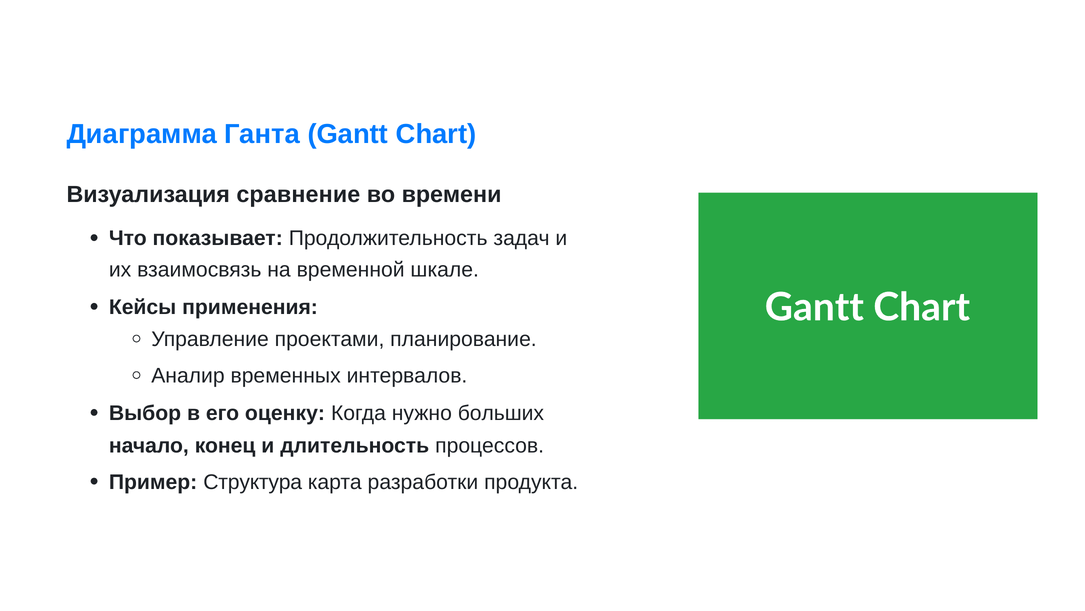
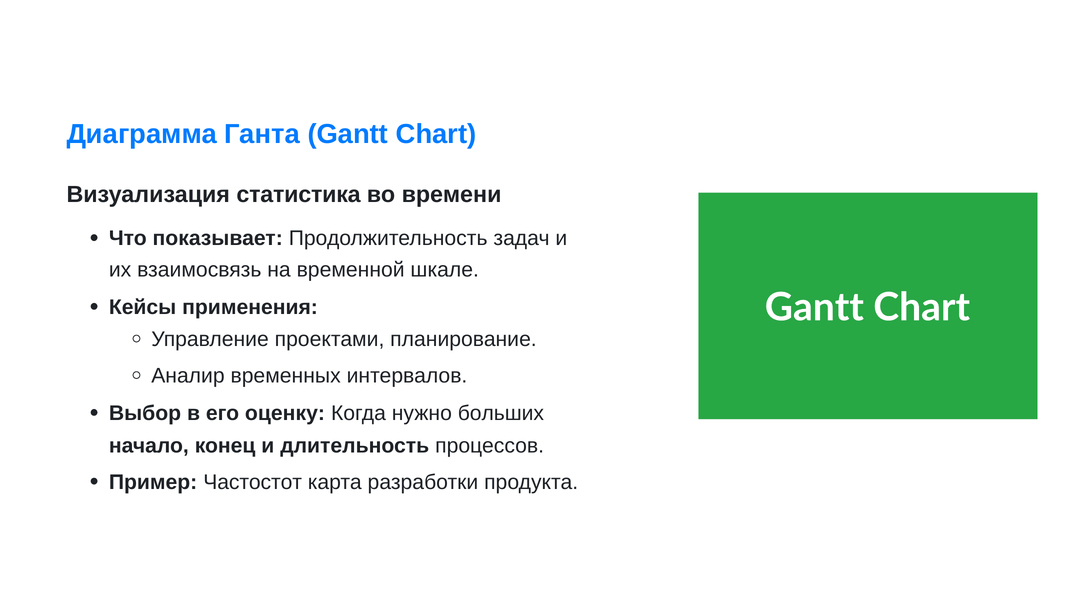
сравнение: сравнение -> статистика (299, 195)
Структура: Структура -> Частостот (253, 481)
